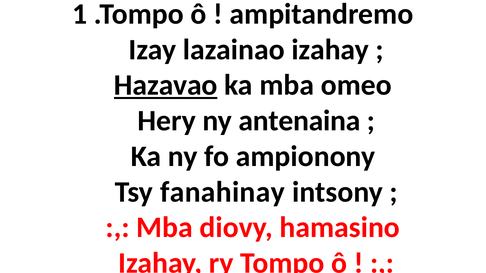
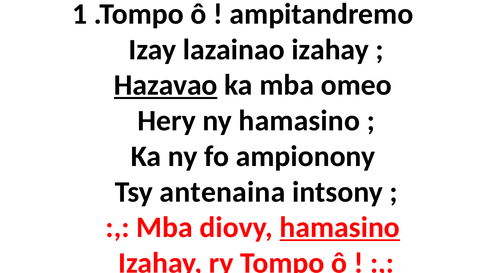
ny antenaina: antenaina -> hamasino (299, 121)
fanahinay: fanahinay -> antenaina (223, 192)
hamasino underline: none -> present (340, 228)
